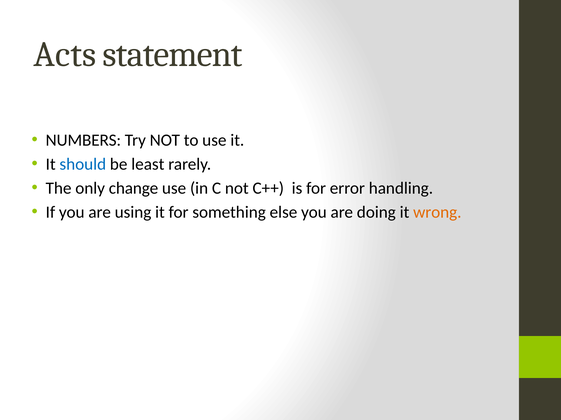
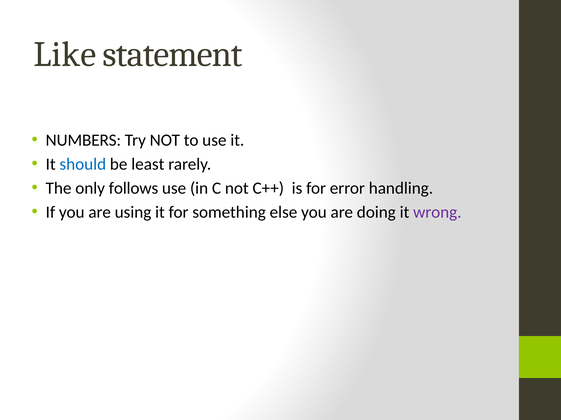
Acts: Acts -> Like (65, 54)
change: change -> follows (134, 188)
wrong colour: orange -> purple (437, 212)
